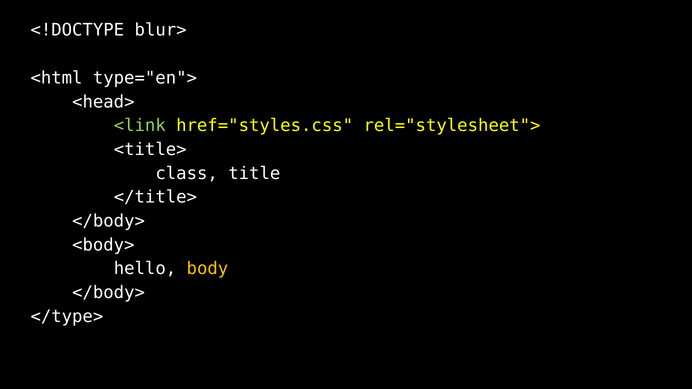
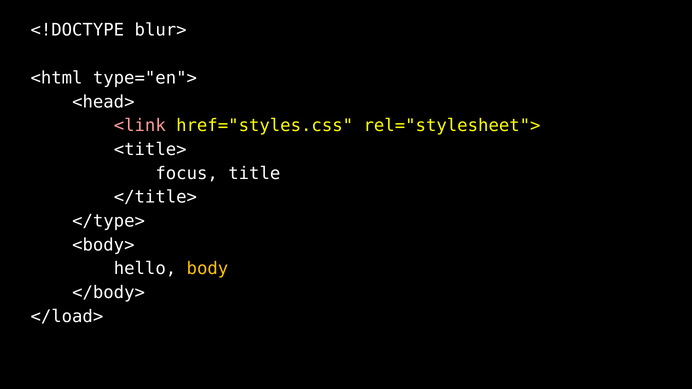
<link colour: light green -> pink (140, 126)
class: class -> focus (187, 174)
</body>: </body> -> </type> (109, 221)
</type>: </type> -> </load> (67, 317)
